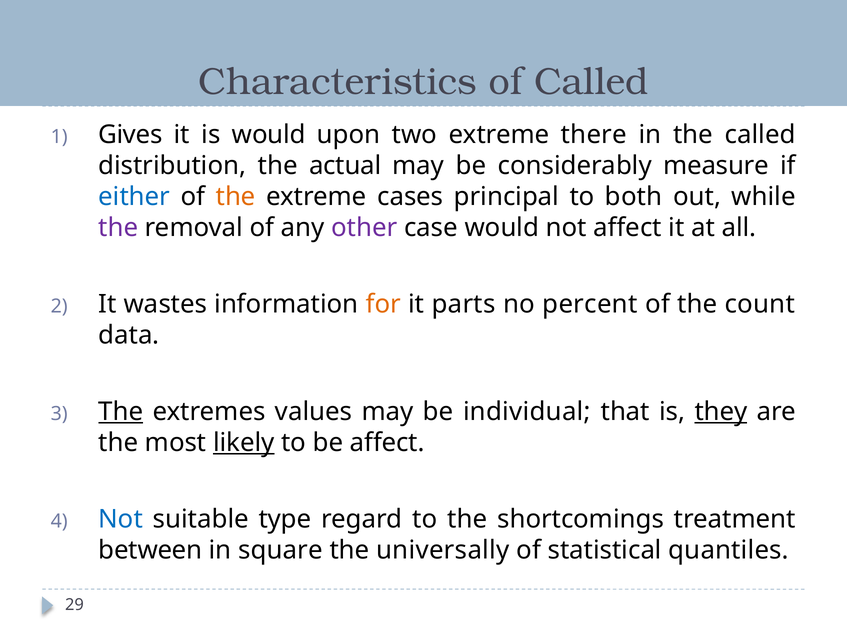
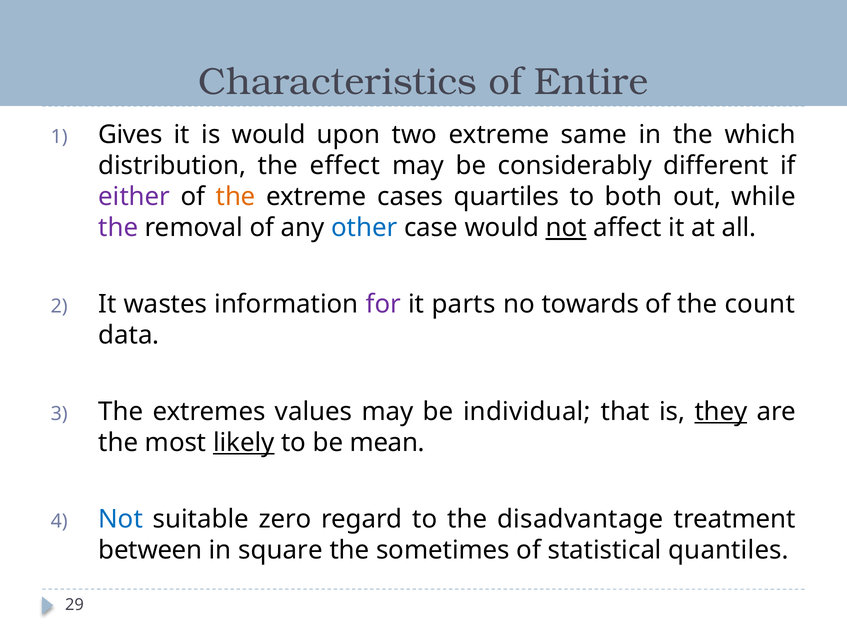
of Called: Called -> Entire (591, 82)
there: there -> same (594, 134)
the called: called -> which (760, 134)
actual: actual -> effect (345, 165)
measure: measure -> different (716, 165)
either colour: blue -> purple (134, 197)
principal: principal -> quartiles (507, 197)
other colour: purple -> blue (364, 228)
not underline: none -> present (566, 228)
for colour: orange -> purple (383, 304)
percent: percent -> towards (590, 304)
The underline: present -> none (121, 411)
be affect: affect -> mean (387, 442)
type: type -> zero (285, 518)
shortcomings: shortcomings -> disadvantage (580, 518)
universally: universally -> sometimes (443, 549)
